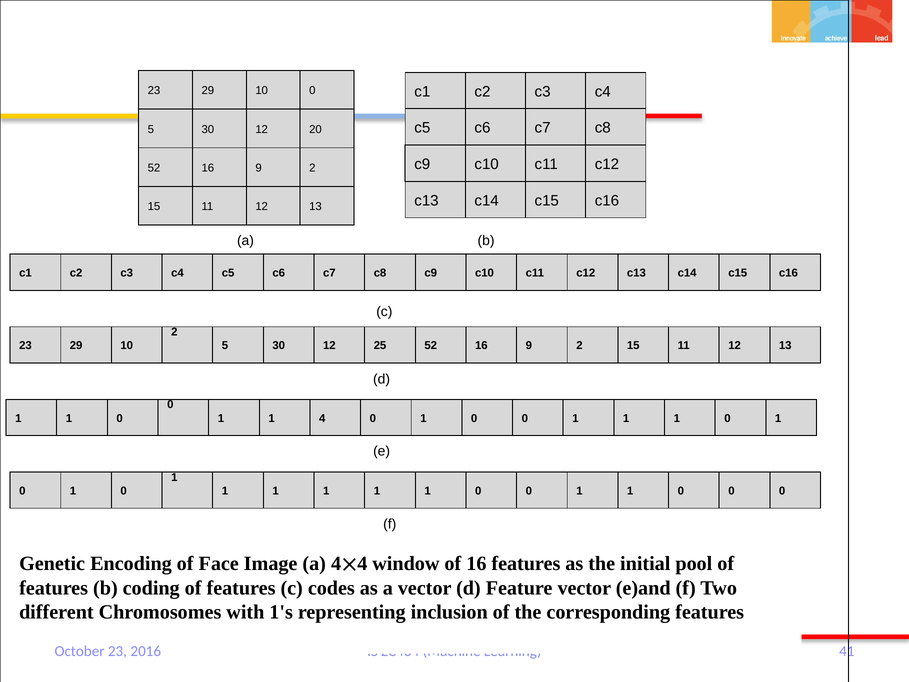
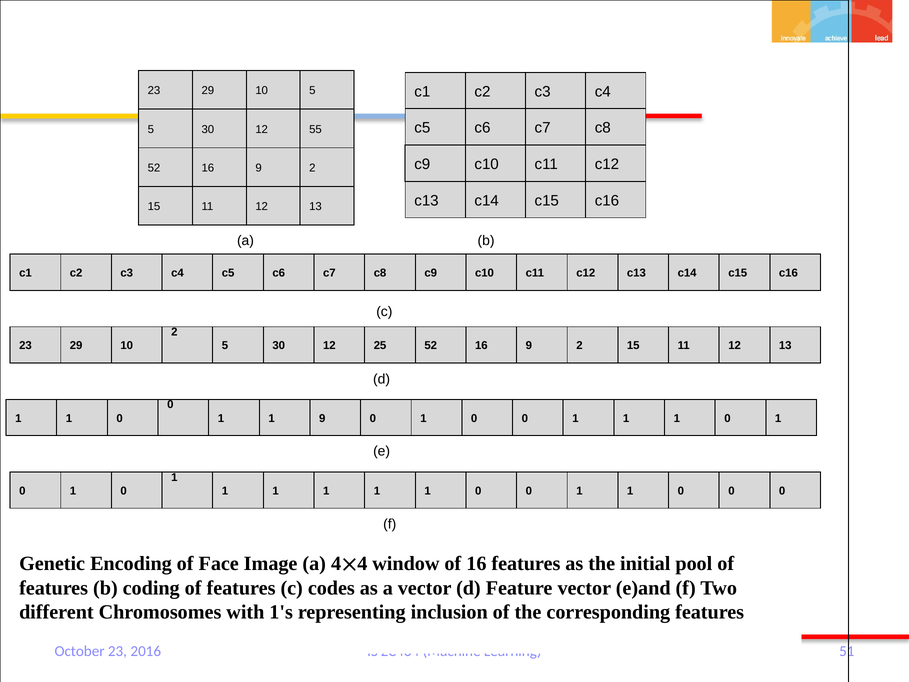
10 0: 0 -> 5 (312, 91)
20: 20 -> 55 (315, 129)
1 4: 4 -> 9 (322, 418)
41: 41 -> 51 (847, 651)
